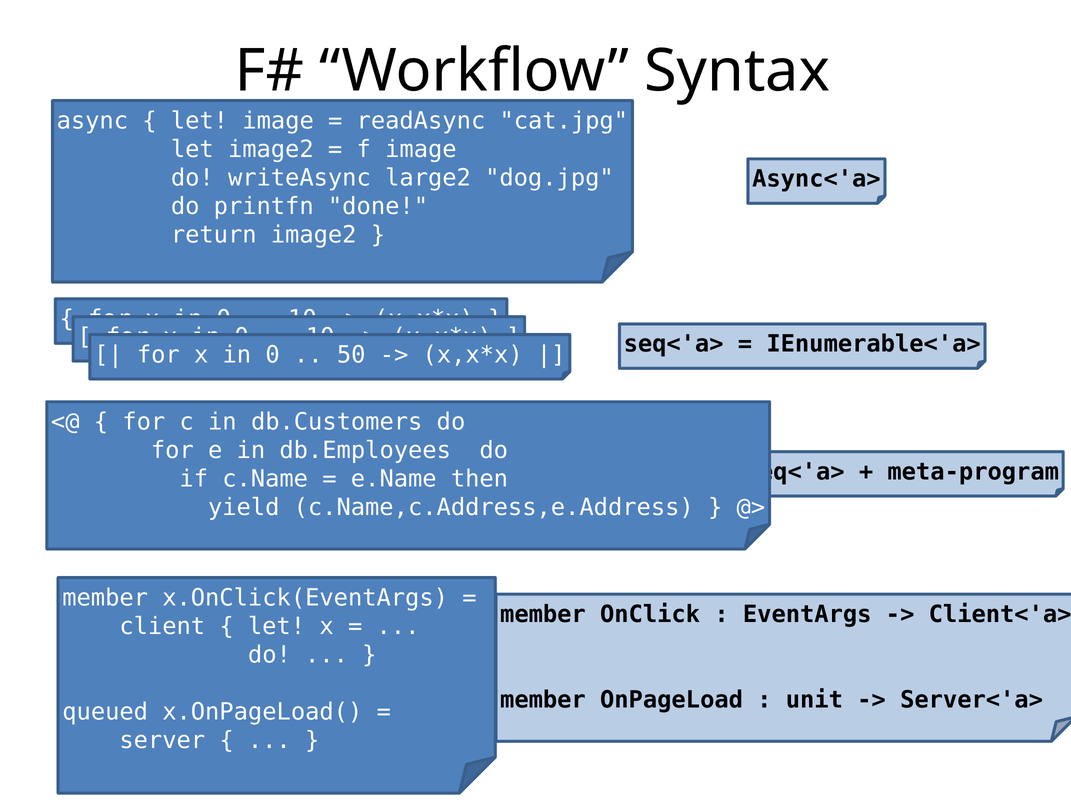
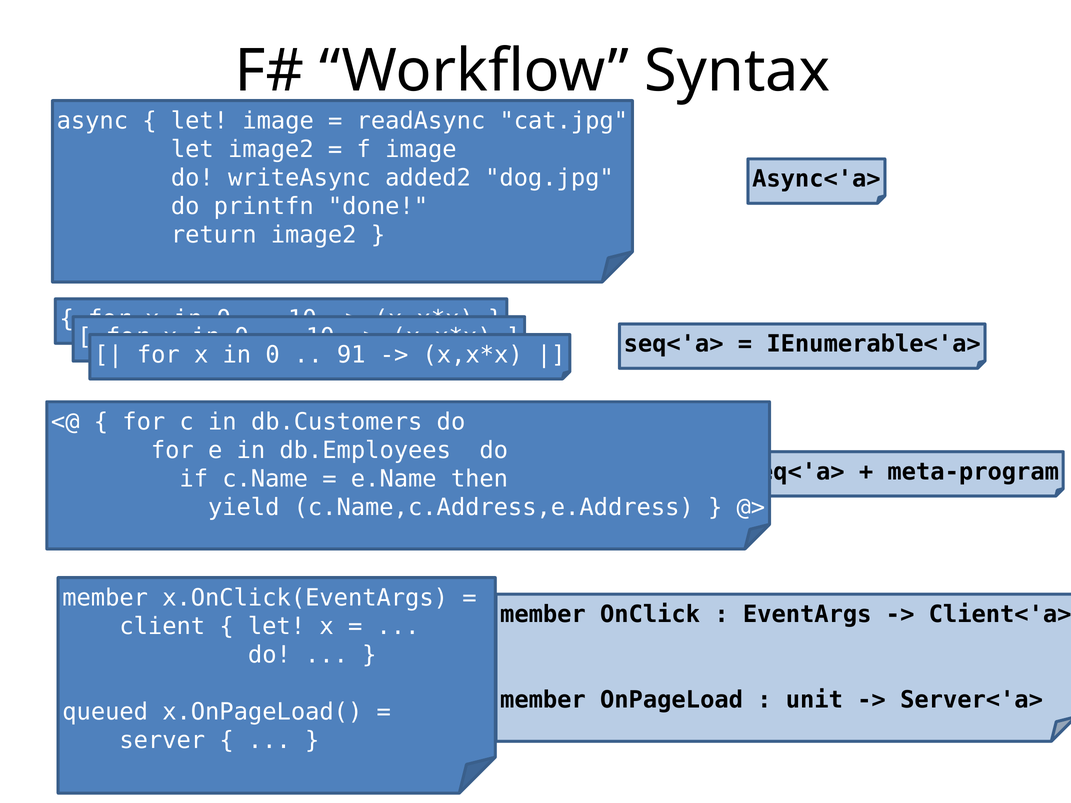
large2: large2 -> added2 (428, 178)
50: 50 -> 91 (351, 355)
